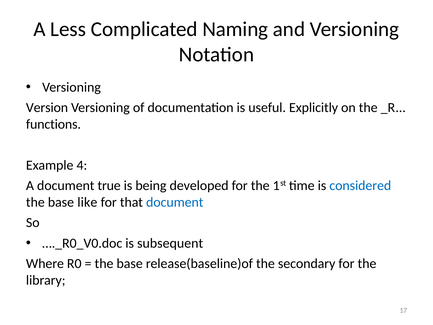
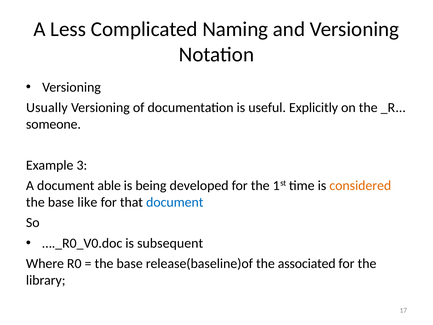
Version: Version -> Usually (47, 108)
functions: functions -> someone (53, 124)
4: 4 -> 3 (82, 165)
true: true -> able (109, 186)
considered colour: blue -> orange (360, 186)
secondary: secondary -> associated (307, 263)
